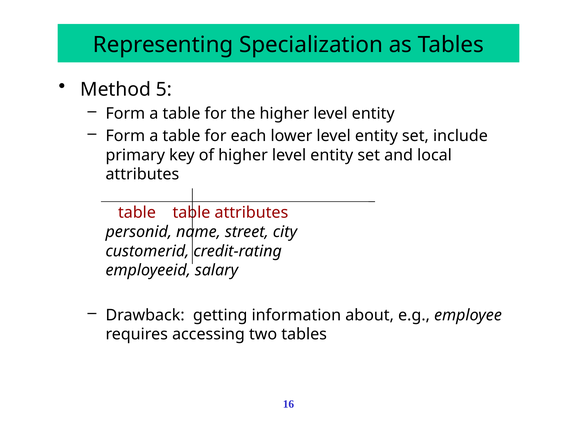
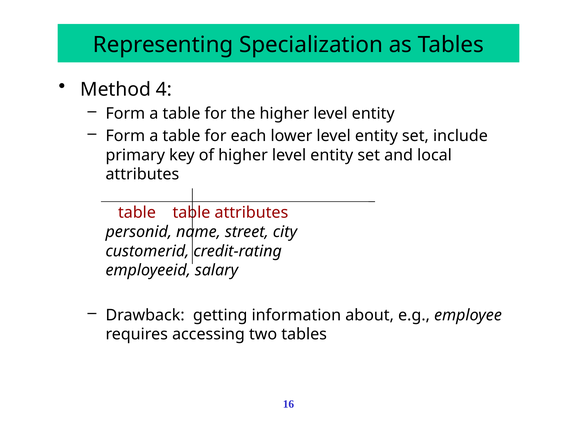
5: 5 -> 4 (164, 90)
